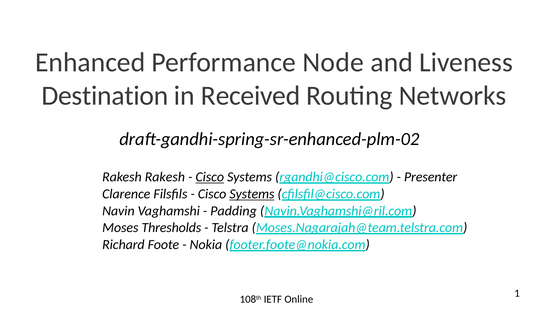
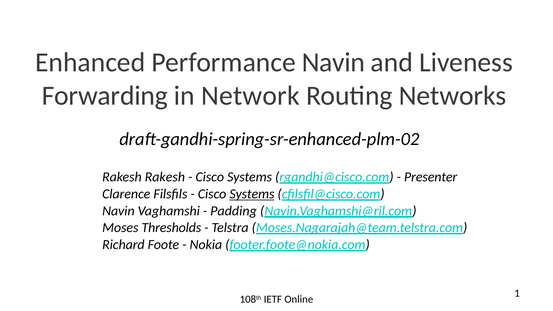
Performance Node: Node -> Navin (333, 63)
Destination: Destination -> Forwarding (105, 96)
Received: Received -> Network (250, 96)
Cisco underline: present -> none (210, 177)
